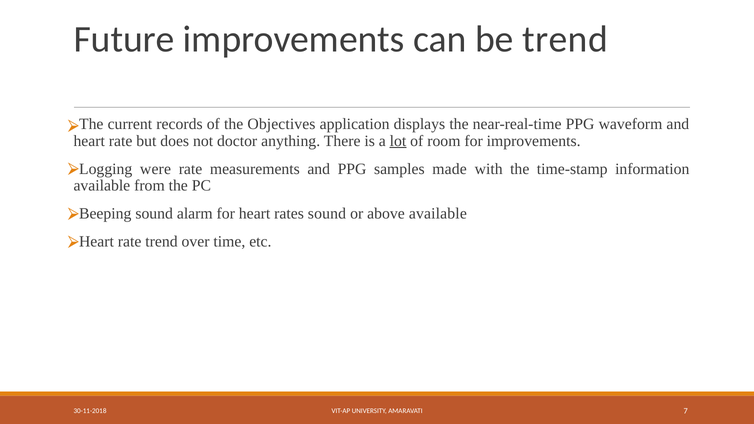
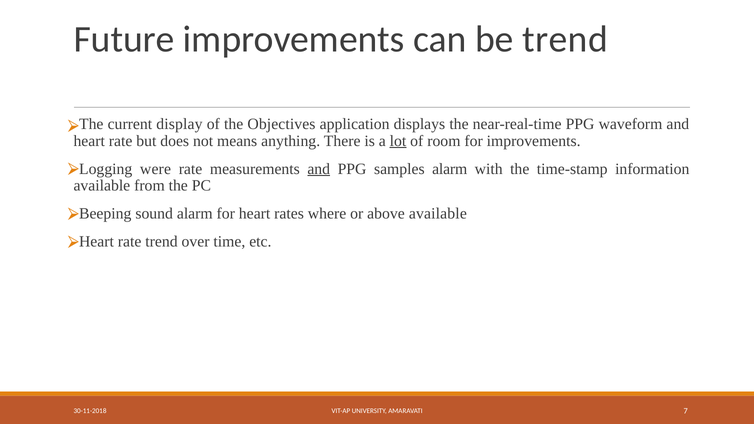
records: records -> display (179, 124)
doctor: doctor -> means (237, 141)
and underline: none -> present (319, 169)
samples made: made -> alarm (450, 169)
rates sound: sound -> where (327, 214)
